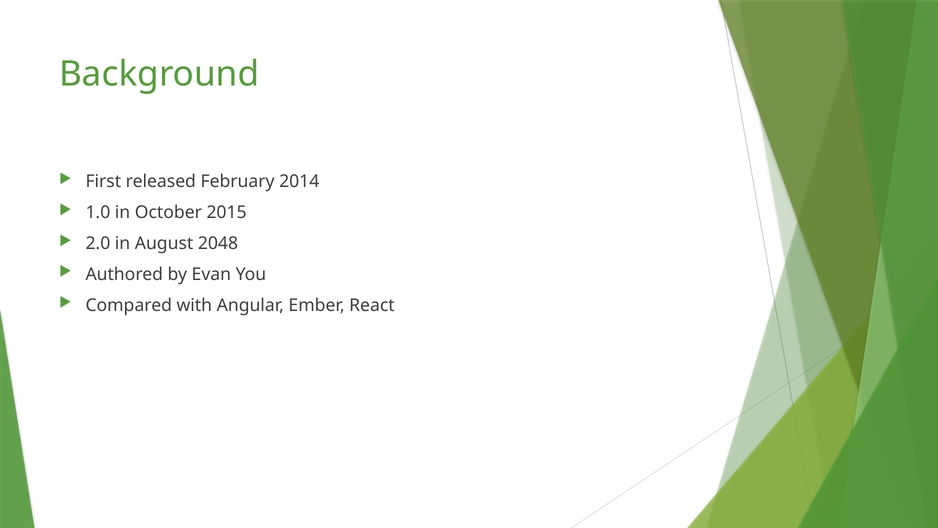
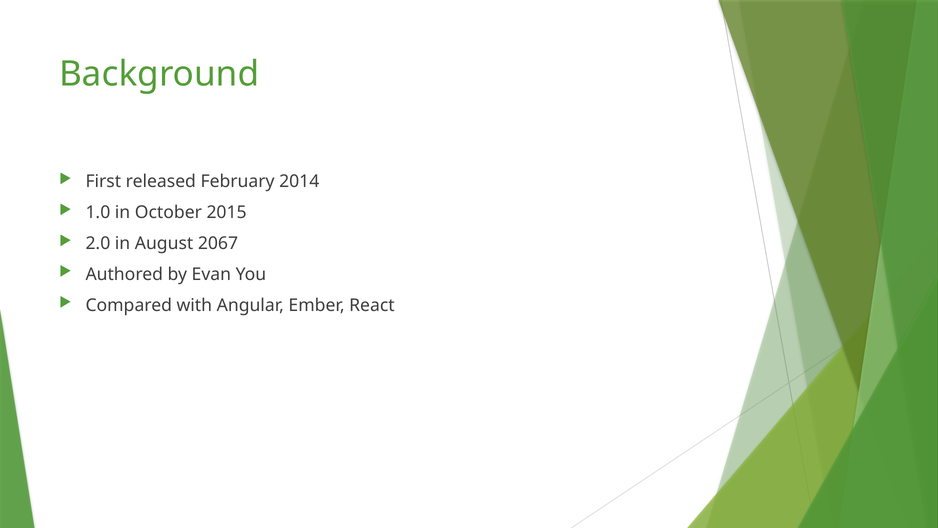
2048: 2048 -> 2067 (218, 243)
